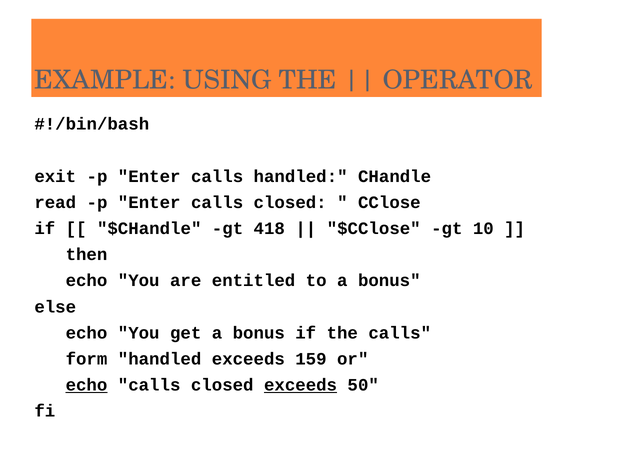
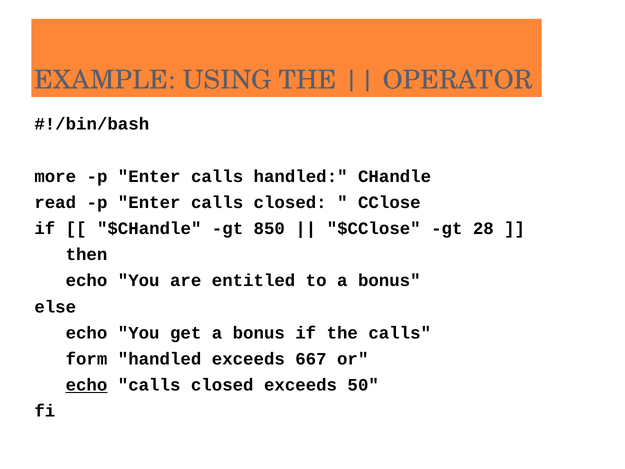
exit: exit -> more (55, 176)
418: 418 -> 850 (269, 228)
10: 10 -> 28 (483, 228)
159: 159 -> 667 (311, 359)
exceeds underline: present -> none (301, 385)
